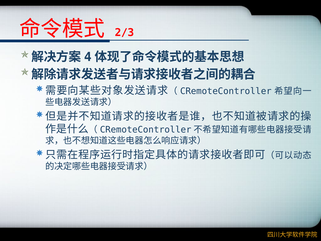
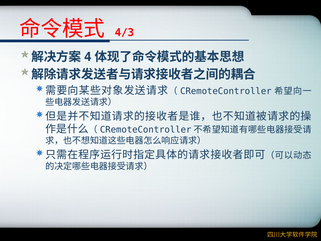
2/3: 2/3 -> 4/3 (124, 33)
